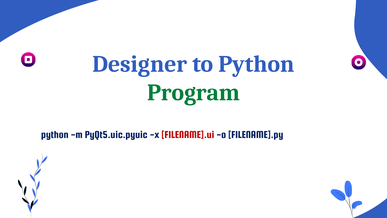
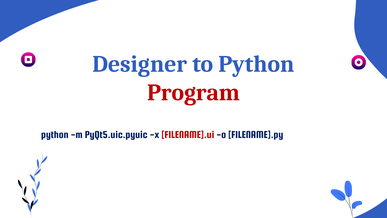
Program colour: green -> red (194, 92)
